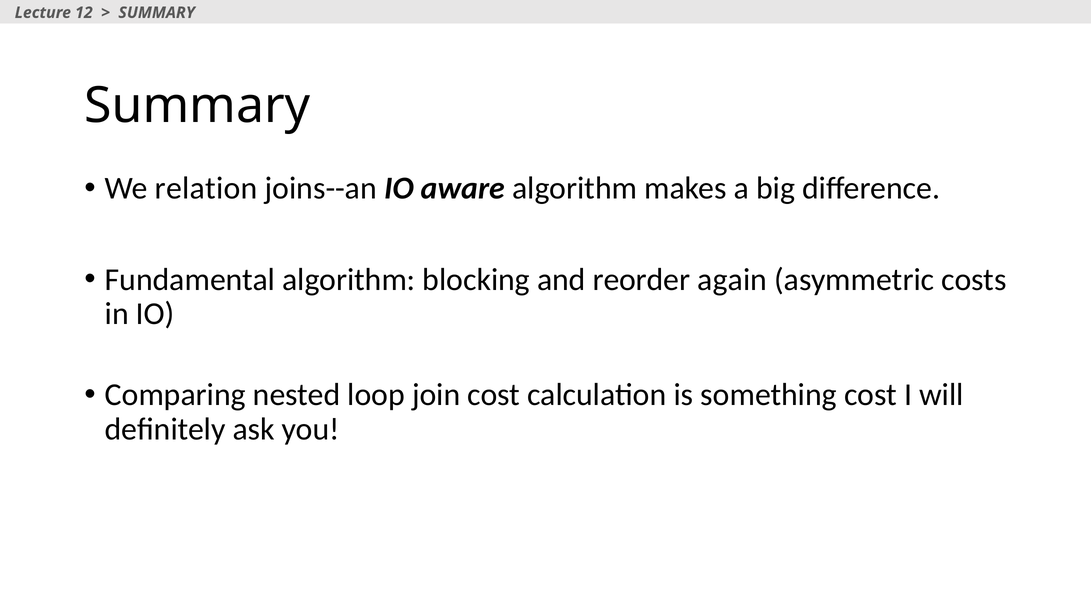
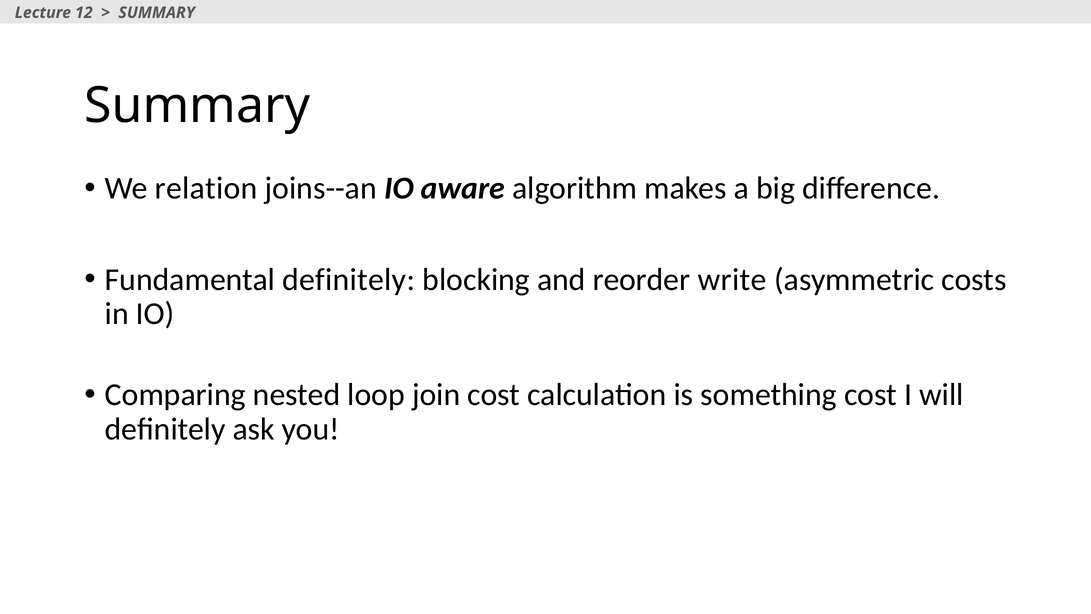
Fundamental algorithm: algorithm -> definitely (349, 279)
again: again -> write (732, 279)
